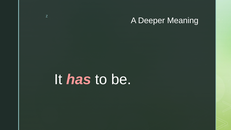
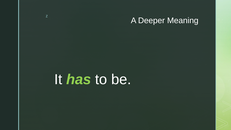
has colour: pink -> light green (79, 79)
